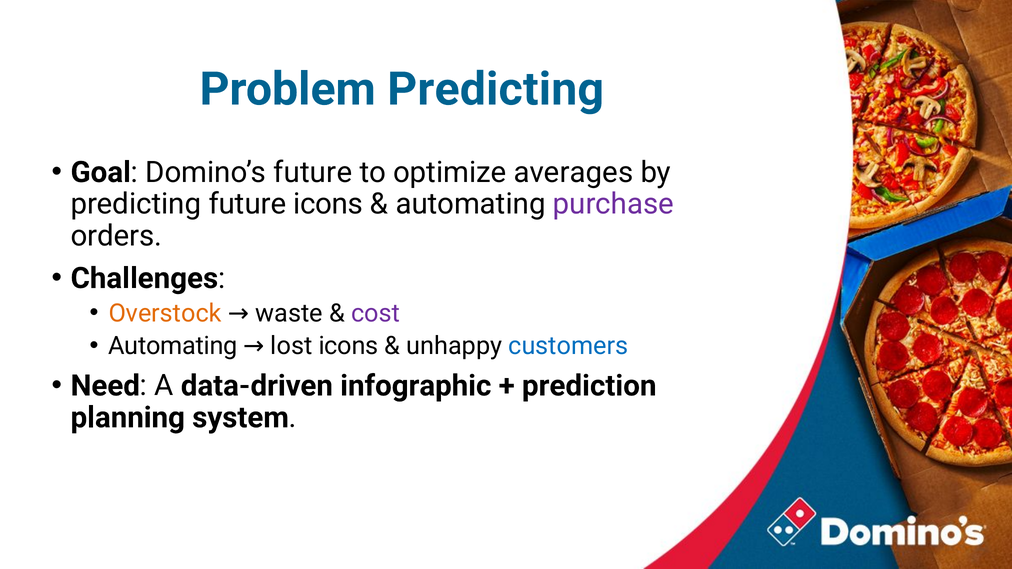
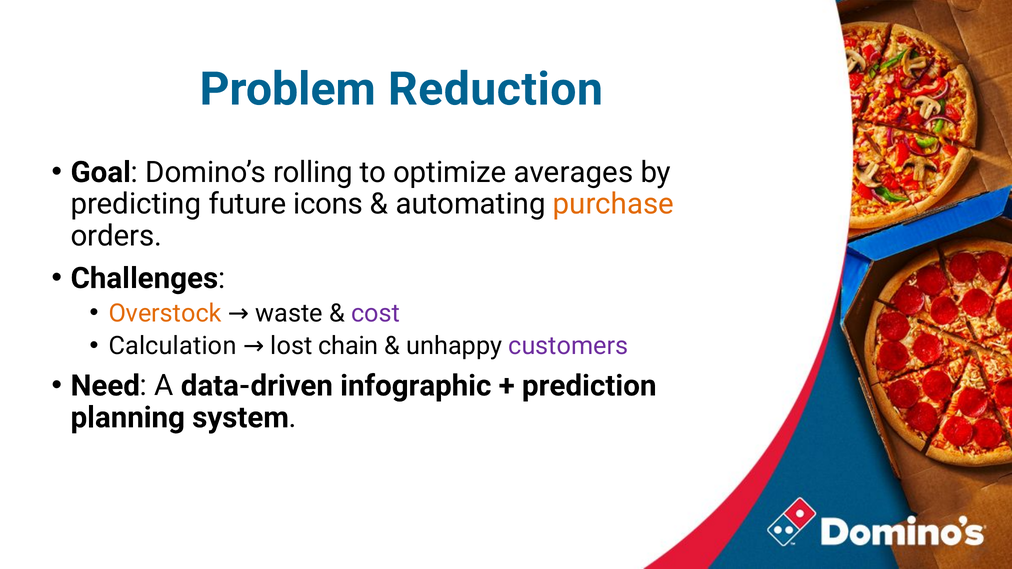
Problem Predicting: Predicting -> Reduction (495, 89)
Domino’s future: future -> rolling (313, 172)
purchase colour: purple -> orange (613, 204)
Automating: Automating -> Calculation (173, 346)
lost icons: icons -> chain (348, 346)
customers colour: blue -> purple (568, 346)
